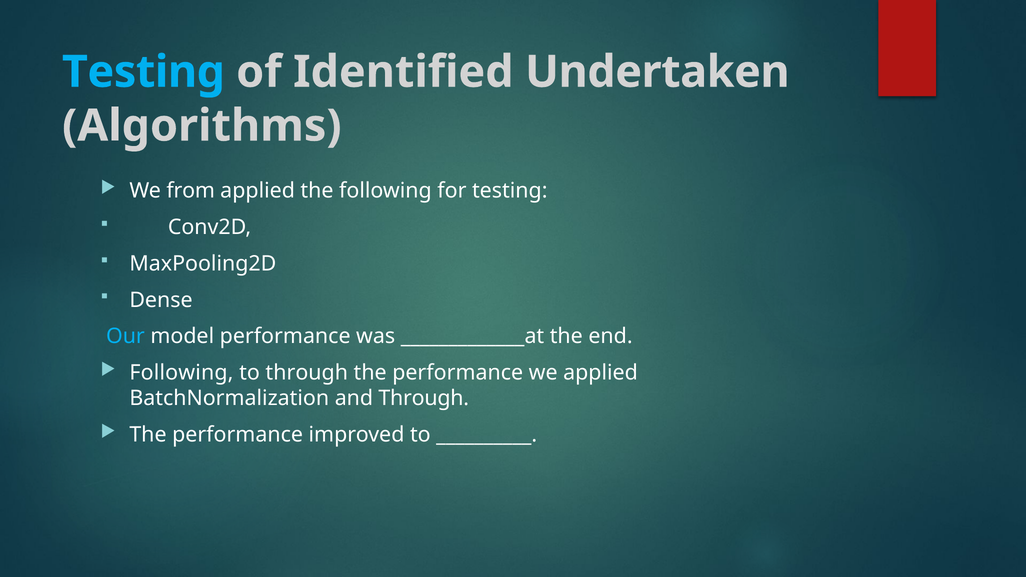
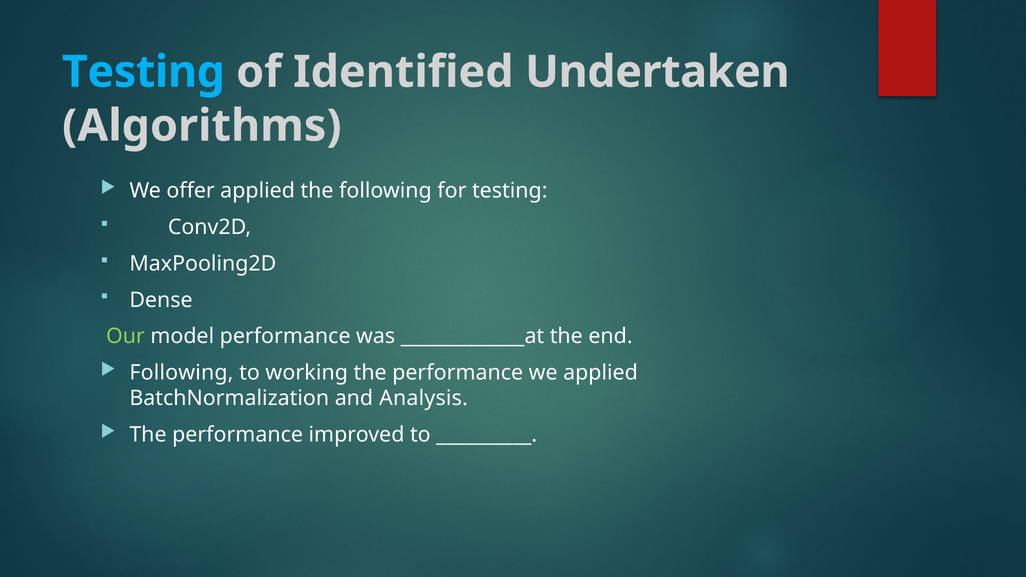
from: from -> offer (191, 191)
Our colour: light blue -> light green (125, 336)
to through: through -> working (307, 373)
and Through: Through -> Analysis (424, 398)
